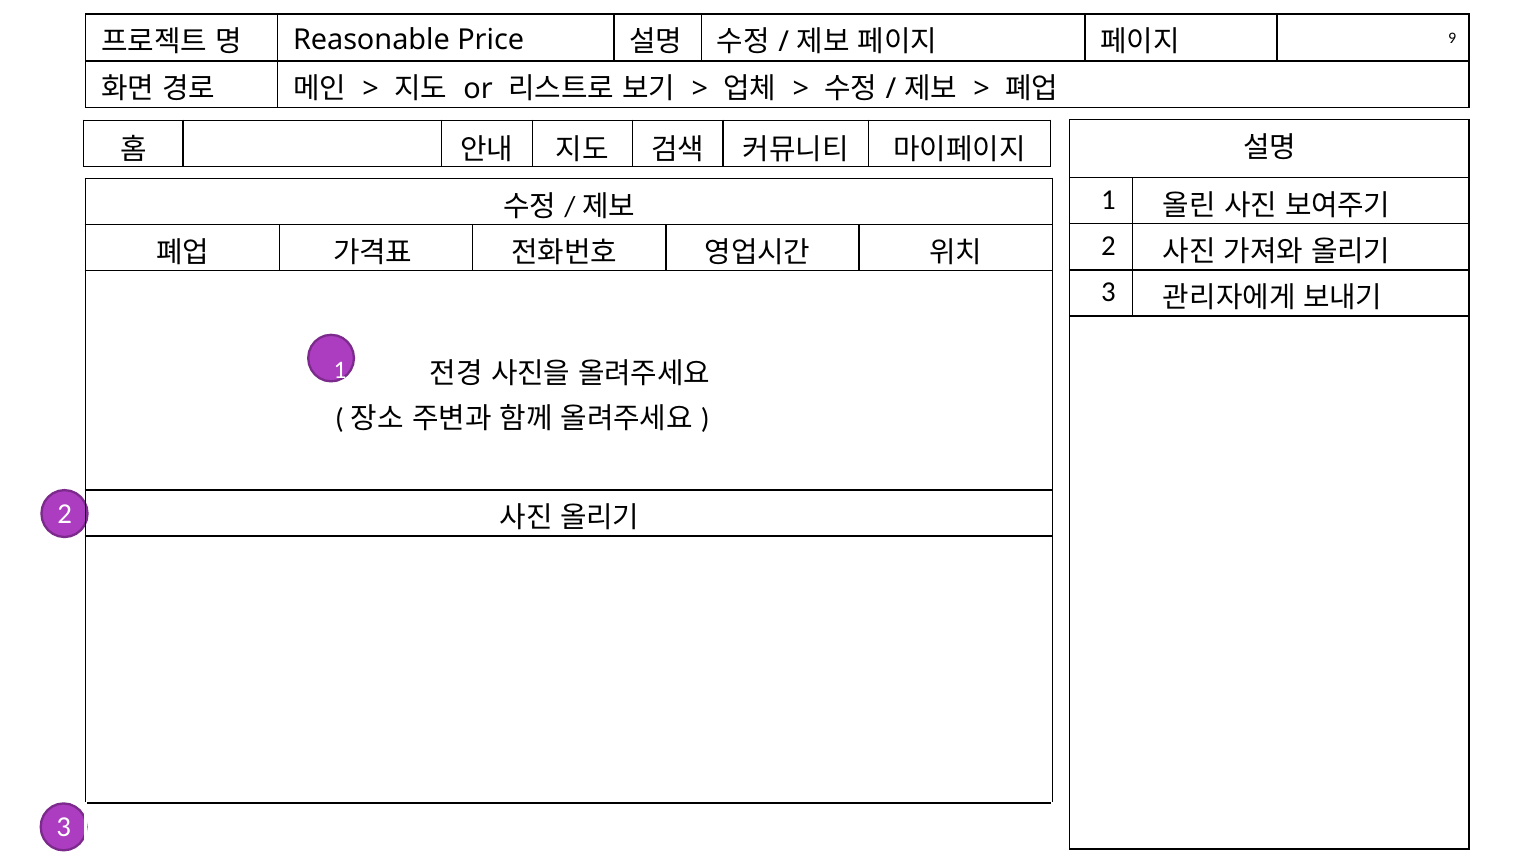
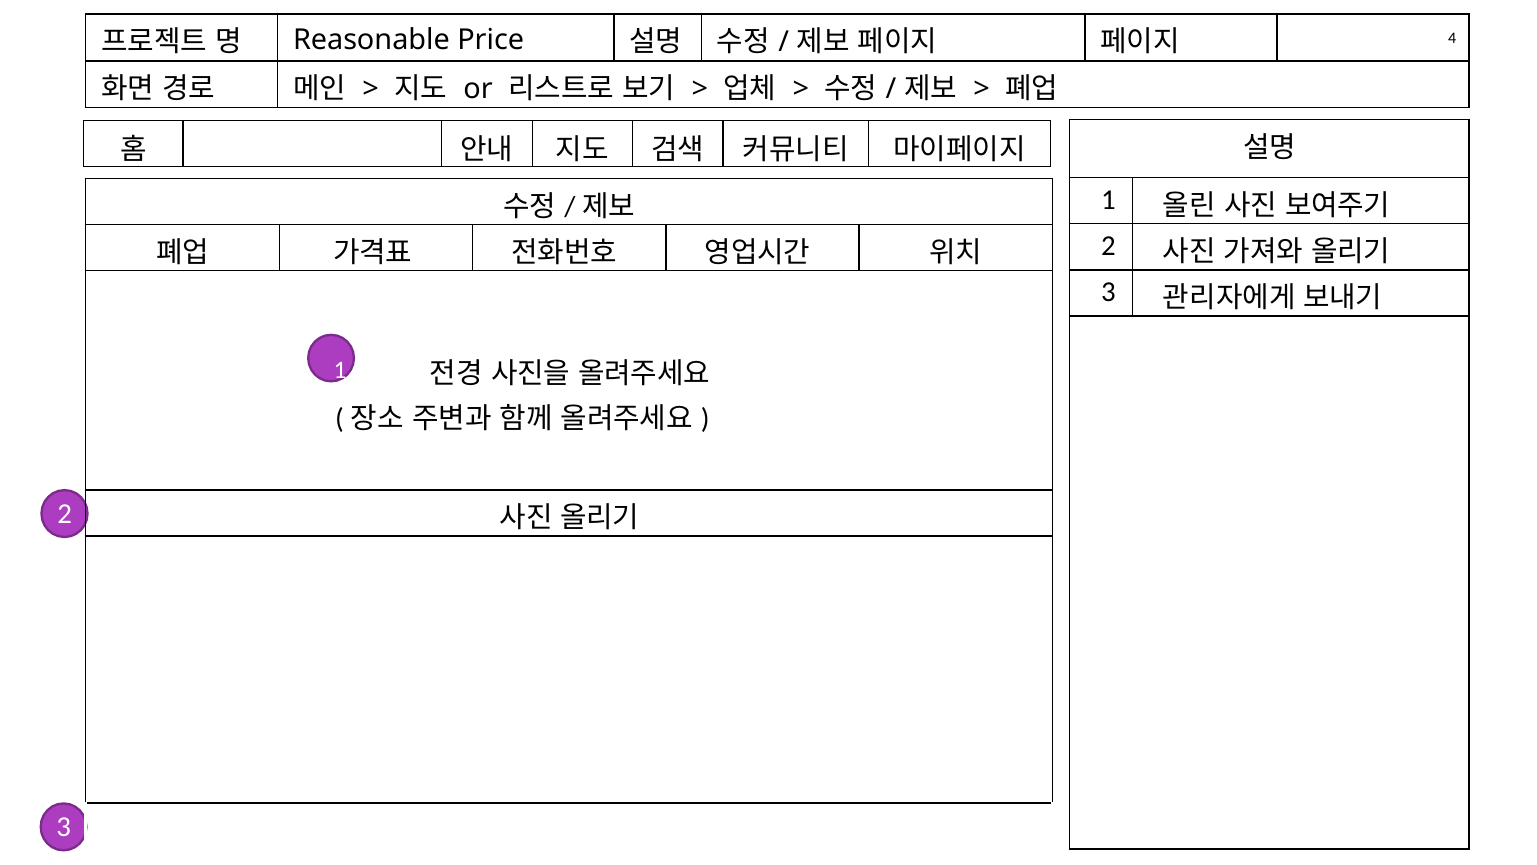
9: 9 -> 4 (1452, 38)
